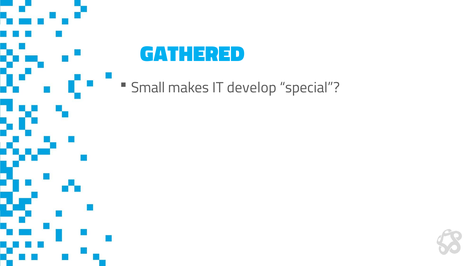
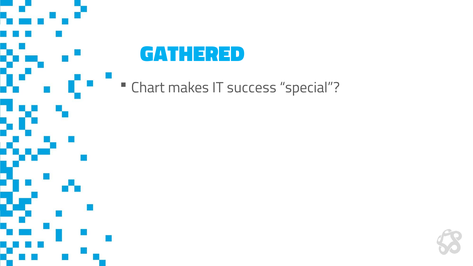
Small: Small -> Chart (148, 88)
develop: develop -> success (252, 88)
